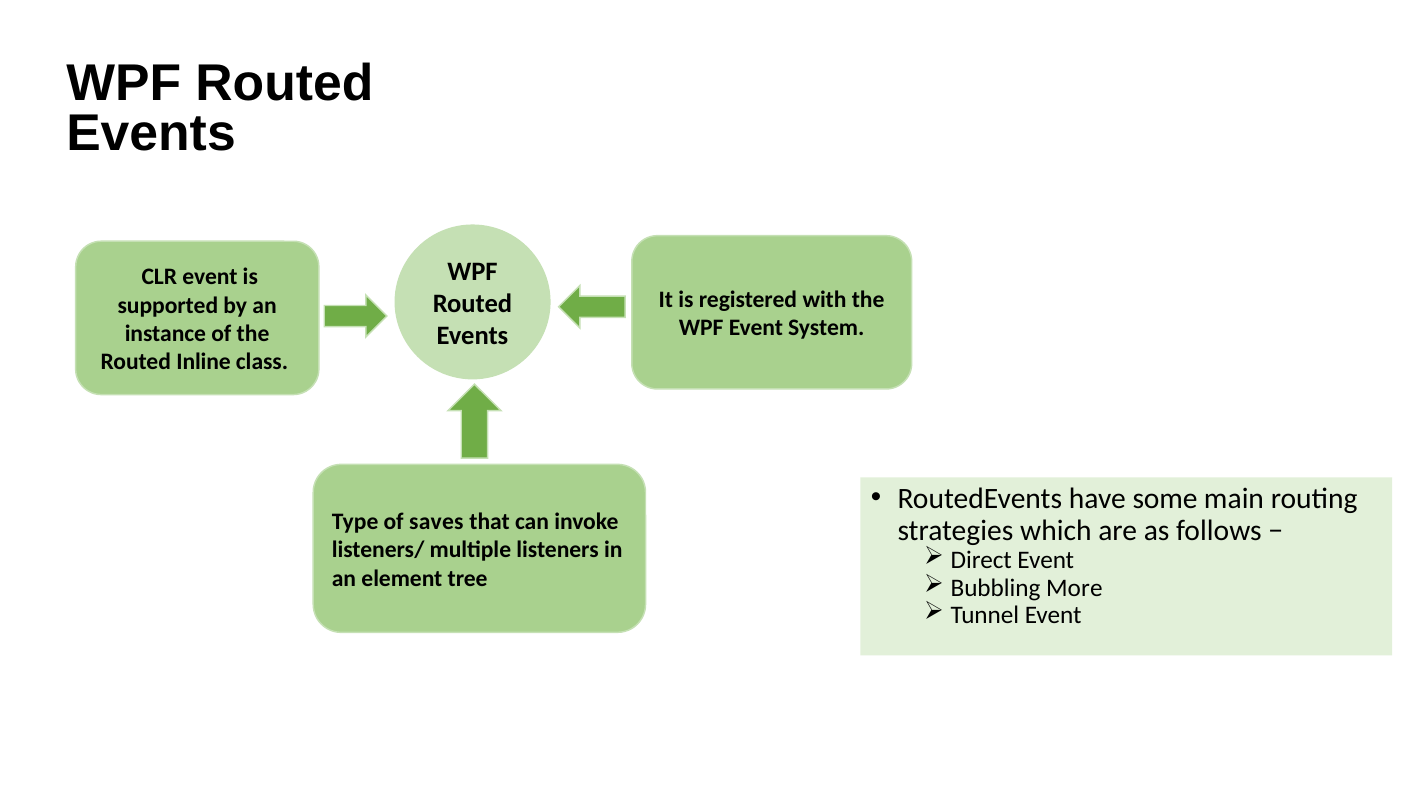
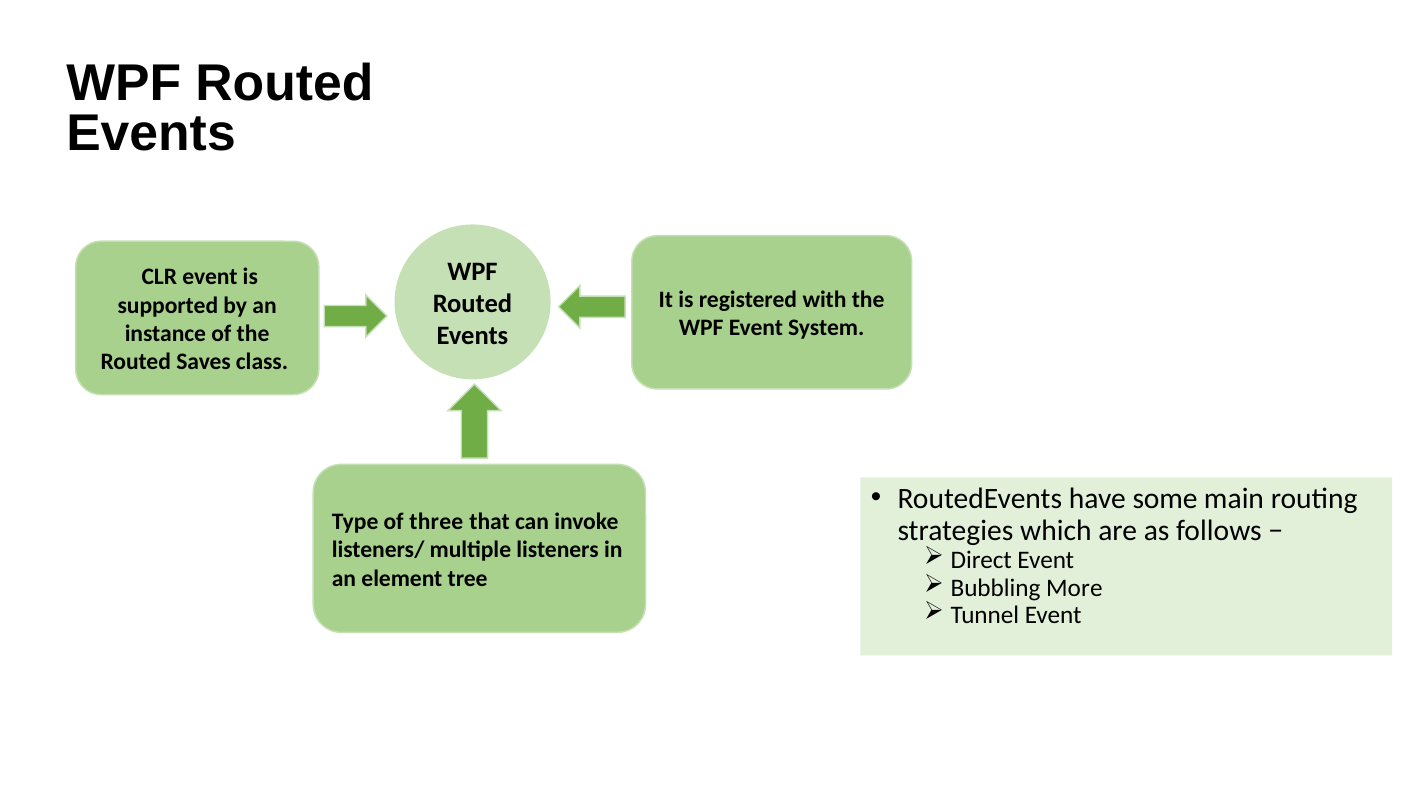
Inline: Inline -> Saves (204, 362)
saves: saves -> three (436, 522)
